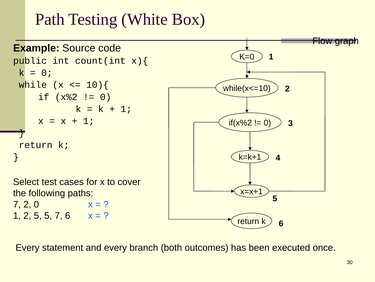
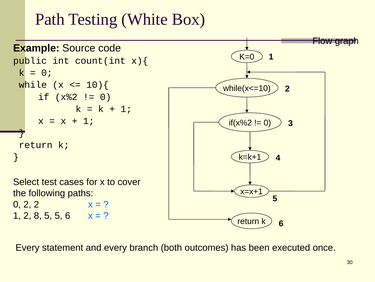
7: 7 -> 0 (17, 204)
2 0: 0 -> 2 (36, 204)
2 5: 5 -> 8 (38, 215)
5 7: 7 -> 5 (59, 215)
